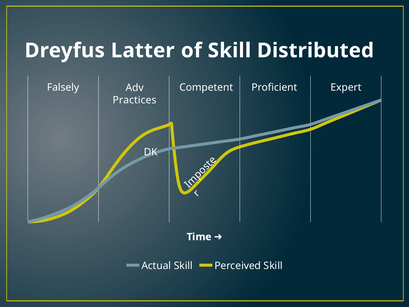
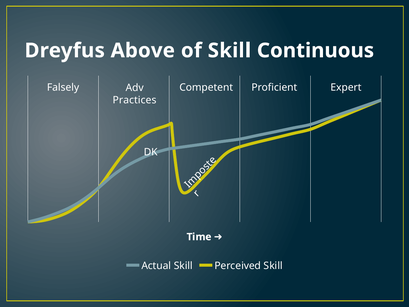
Latter: Latter -> Above (143, 51)
Distributed: Distributed -> Continuous (315, 51)
